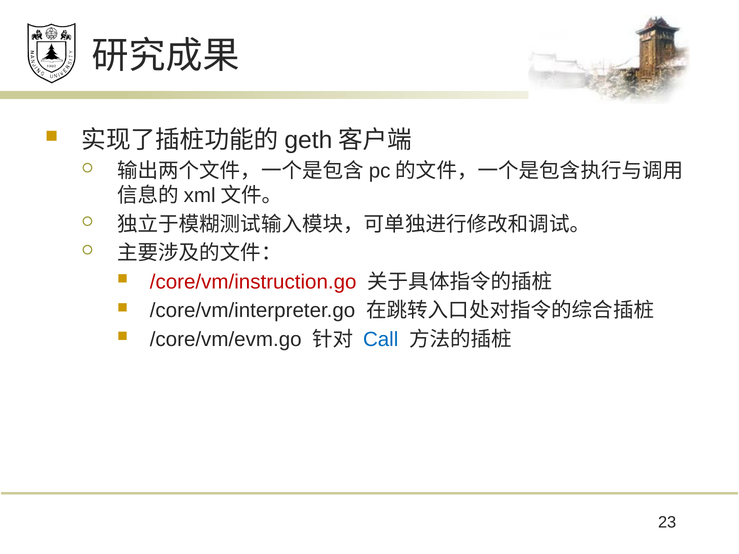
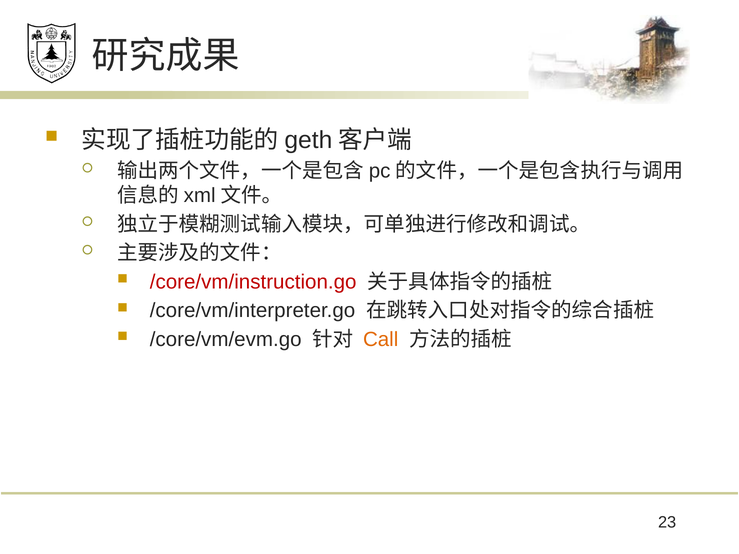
Call colour: blue -> orange (381, 339)
